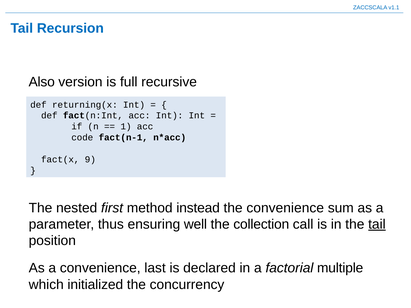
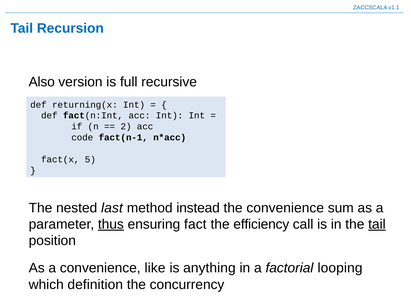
1: 1 -> 2 (126, 127)
9: 9 -> 5 (90, 160)
first: first -> last (112, 208)
thus underline: none -> present (111, 224)
well: well -> fact (195, 224)
collection: collection -> efficiency (261, 224)
last: last -> like (155, 268)
declared: declared -> anything (209, 268)
multiple: multiple -> looping (340, 268)
initialized: initialized -> definition (95, 285)
